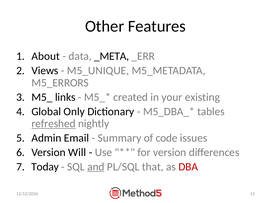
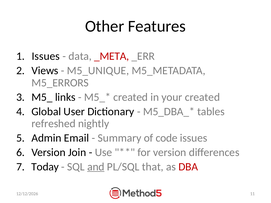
About: About -> Issues (46, 56)
_META colour: black -> red (112, 56)
your existing: existing -> created (202, 97)
Only: Only -> User (74, 112)
refreshed underline: present -> none (54, 124)
Will: Will -> Join (77, 153)
